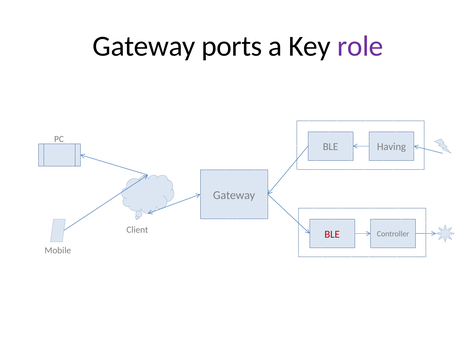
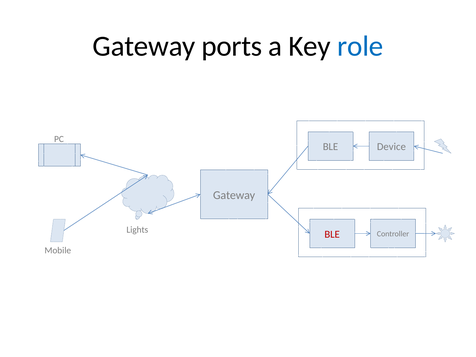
role colour: purple -> blue (360, 46)
Having: Having -> Device (391, 147)
Client: Client -> Lights (137, 230)
